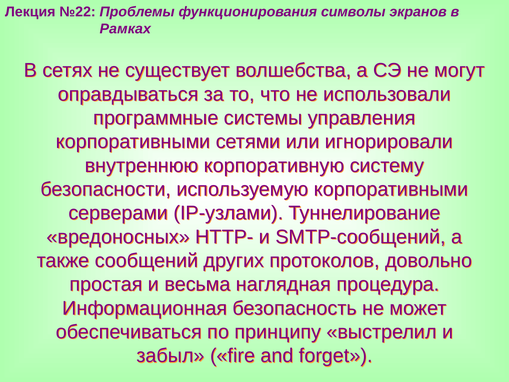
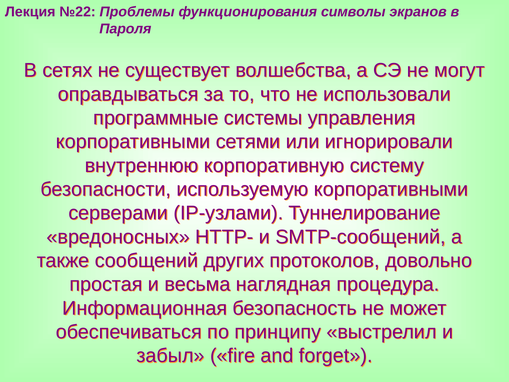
Рамках: Рамках -> Пароля (125, 29)
